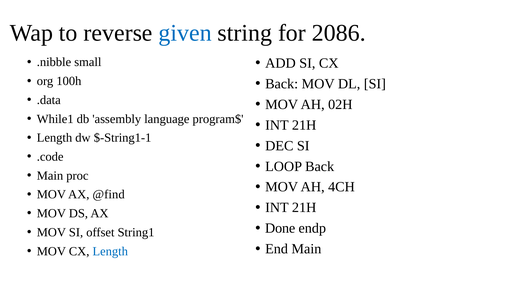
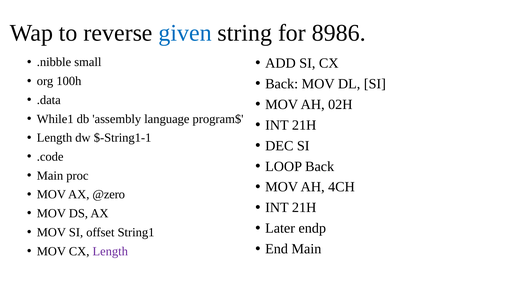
2086: 2086 -> 8986 (339, 33)
@find: @find -> @zero (109, 195)
Done: Done -> Later (280, 229)
Length colour: blue -> purple (110, 252)
